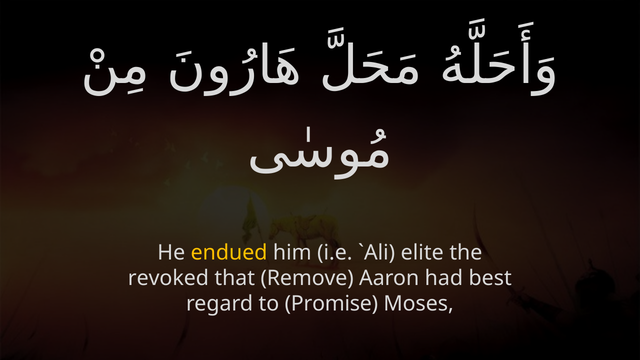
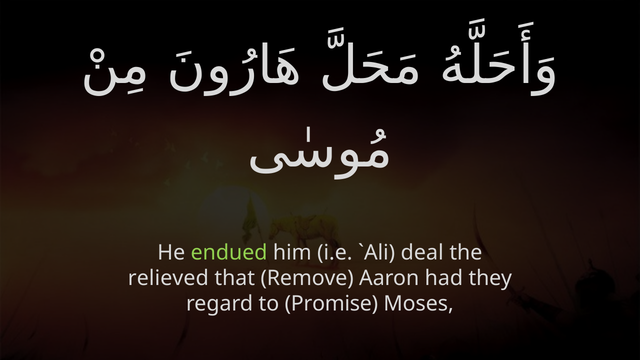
endued colour: yellow -> light green (229, 253)
elite: elite -> deal (422, 253)
revoked: revoked -> relieved (168, 278)
best: best -> they (490, 278)
